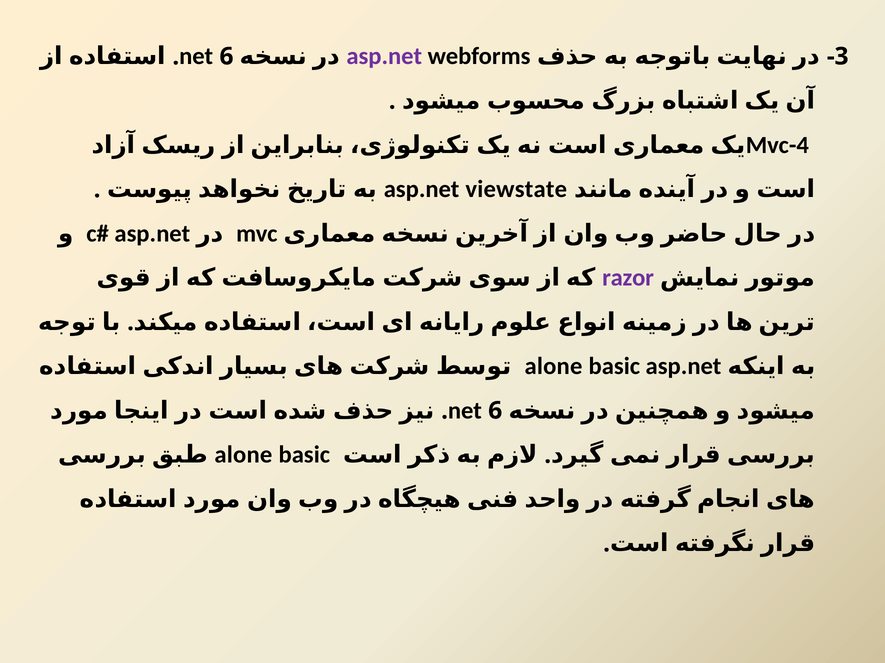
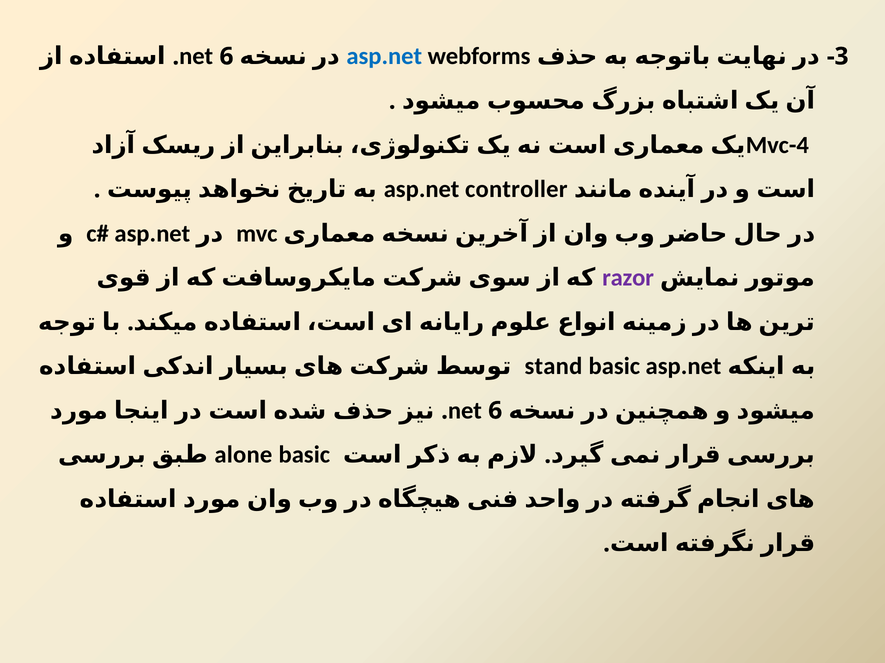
asp.net colour: purple -> blue (384, 56)
viewstate: viewstate -> controller (516, 189)
alone: alone -> stand (553, 367)
